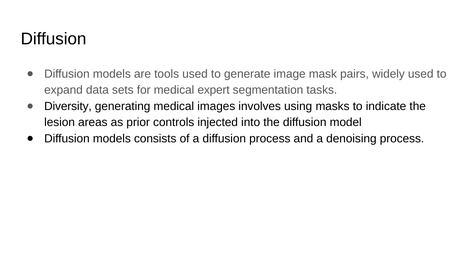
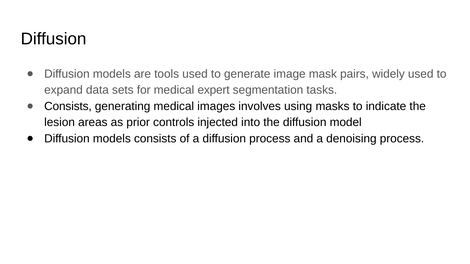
Diversity: Diversity -> Consists (68, 106)
